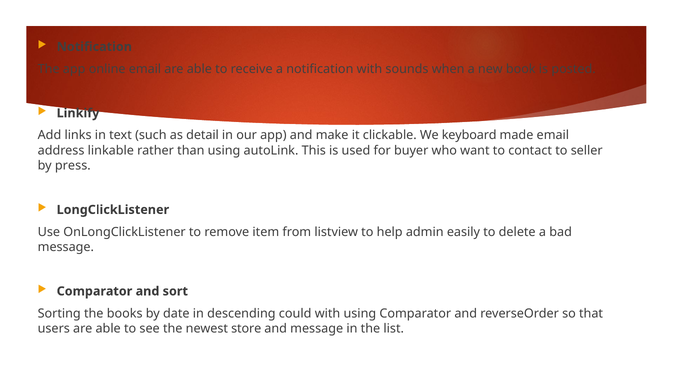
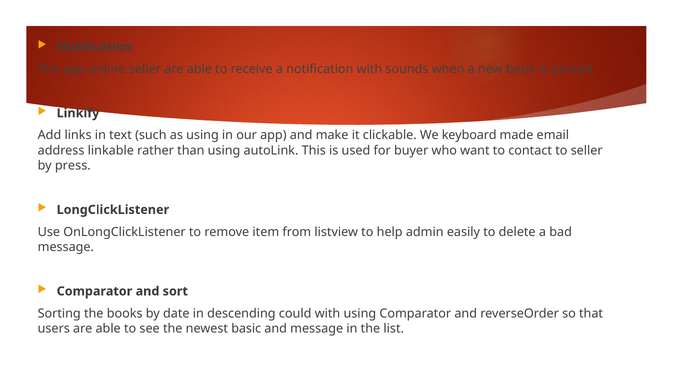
online email: email -> seller (145, 69)
as detail: detail -> using (202, 135)
store: store -> basic (246, 329)
